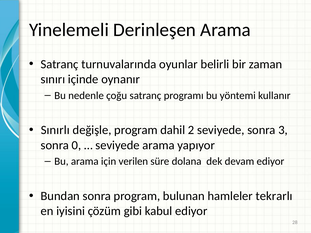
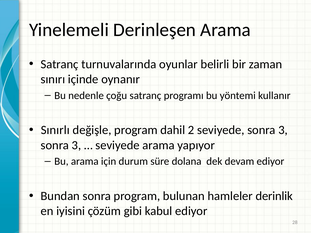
0: 0 -> 3 (76, 145)
verilen: verilen -> durum (133, 162)
tekrarlı: tekrarlı -> derinlik (274, 196)
